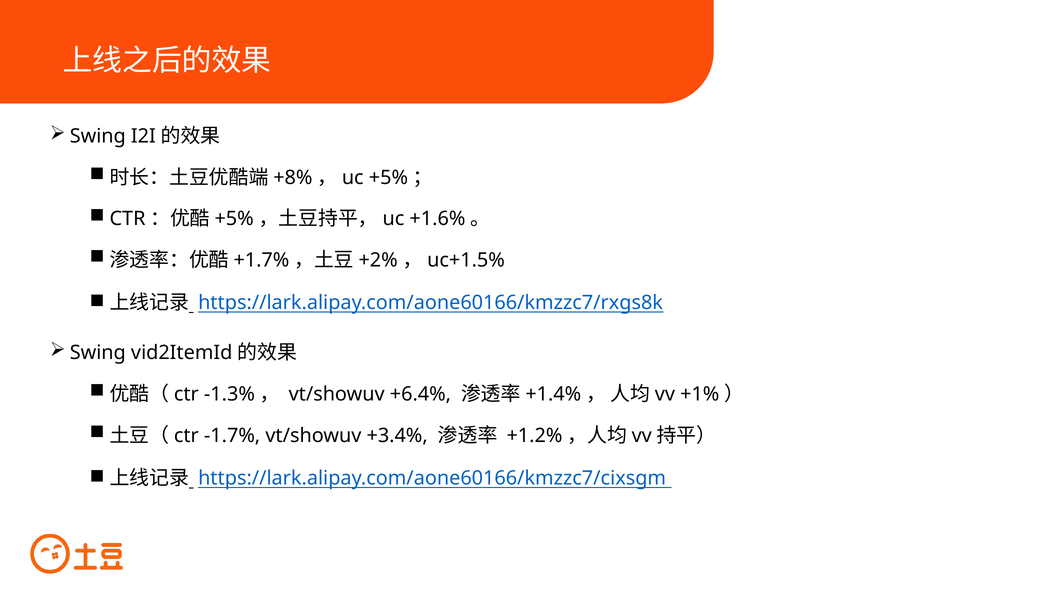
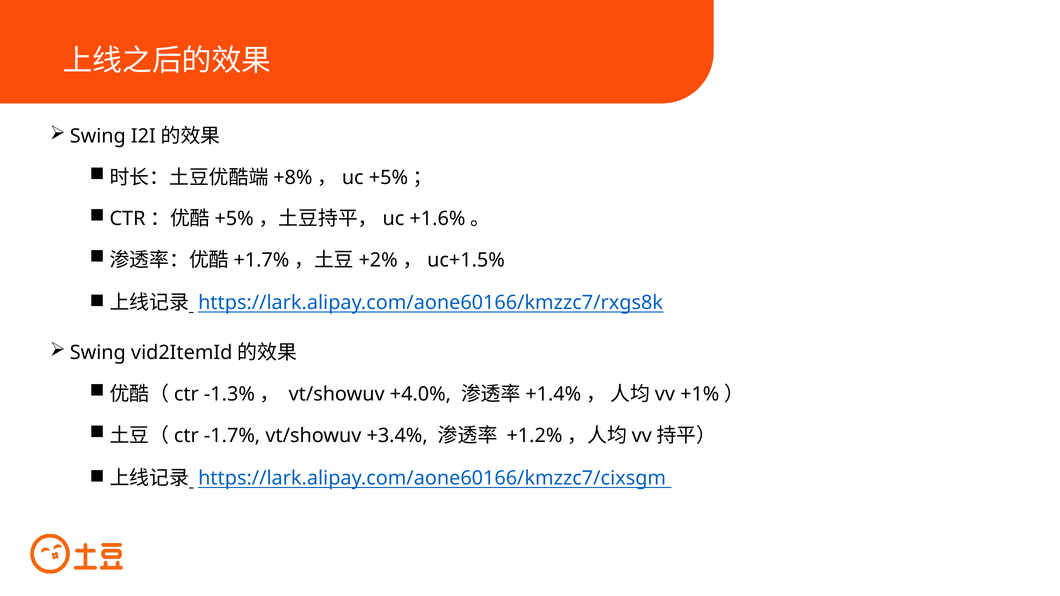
+6.4%: +6.4% -> +4.0% (420, 394)
